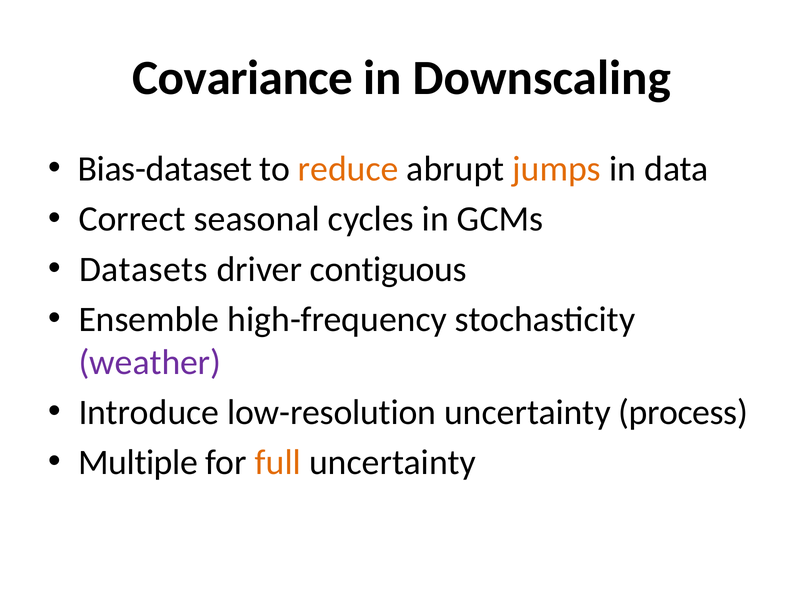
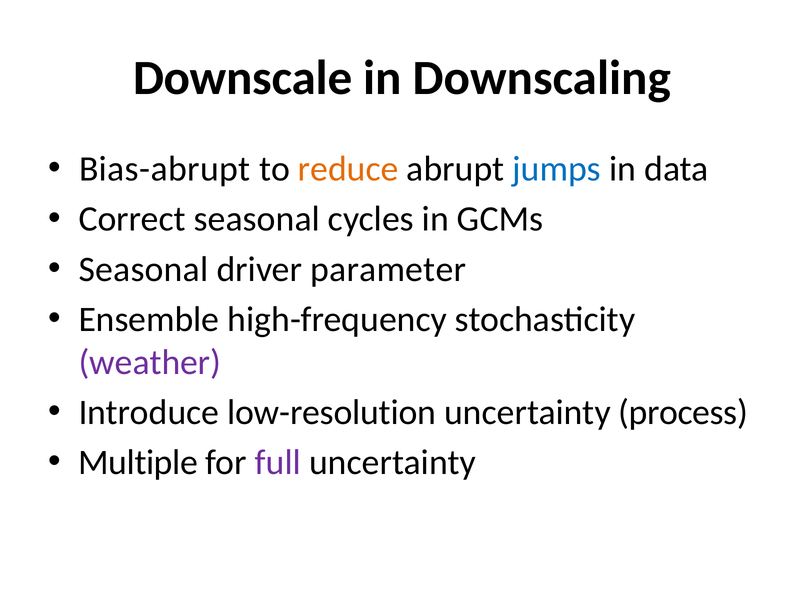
Covariance: Covariance -> Downscale (243, 78)
Bias-dataset: Bias-dataset -> Bias-abrupt (165, 169)
jumps colour: orange -> blue (557, 169)
Datasets: Datasets -> Seasonal (143, 269)
contiguous: contiguous -> parameter (388, 269)
full colour: orange -> purple (278, 462)
